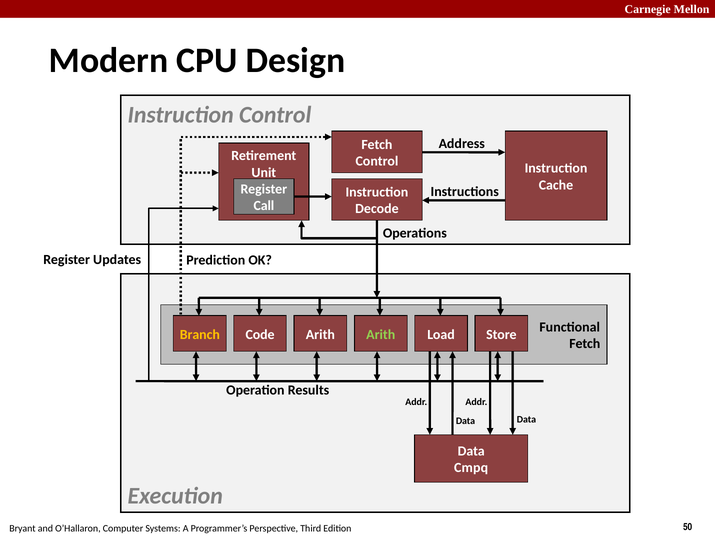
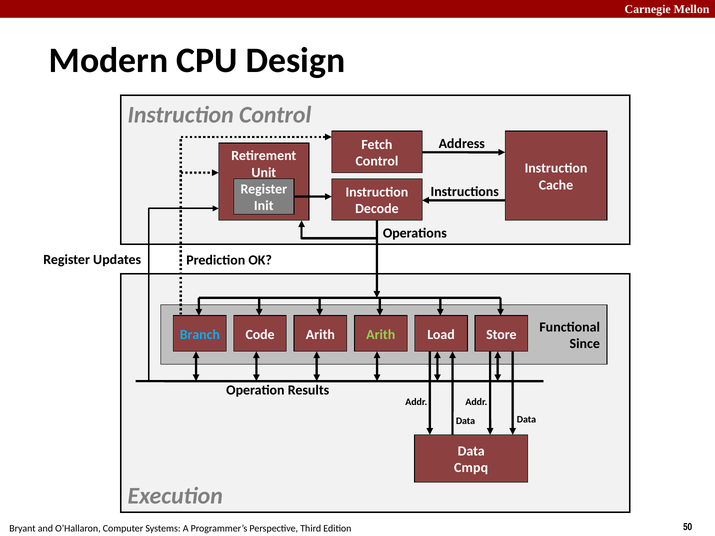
Call: Call -> Init (264, 206)
Branch colour: yellow -> light blue (200, 335)
Fetch: Fetch -> Since (585, 344)
